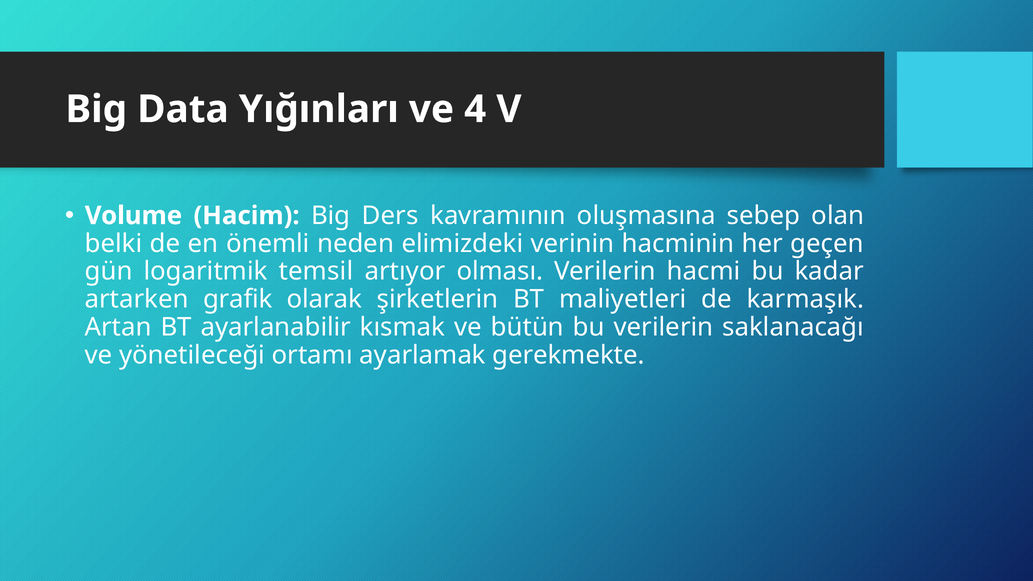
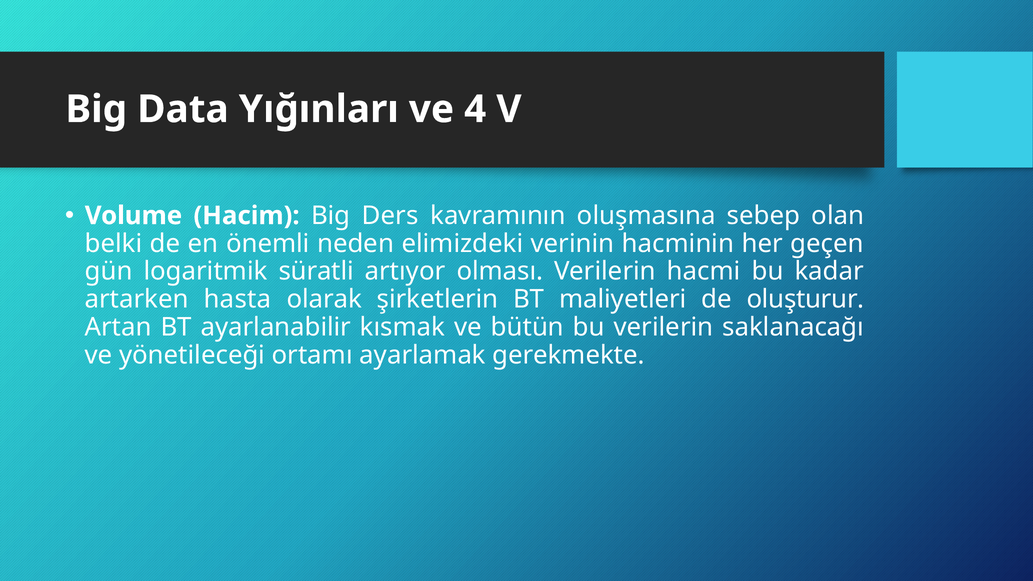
temsil: temsil -> süratli (316, 271)
grafik: grafik -> hasta (238, 299)
karmaşık: karmaşık -> oluşturur (805, 299)
